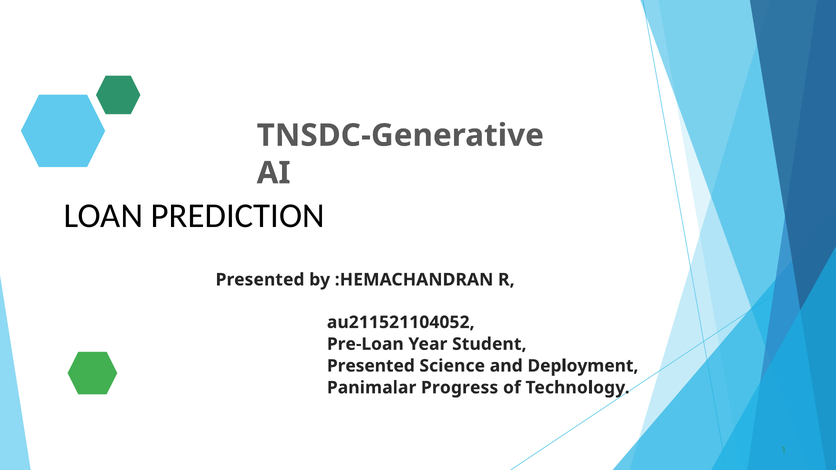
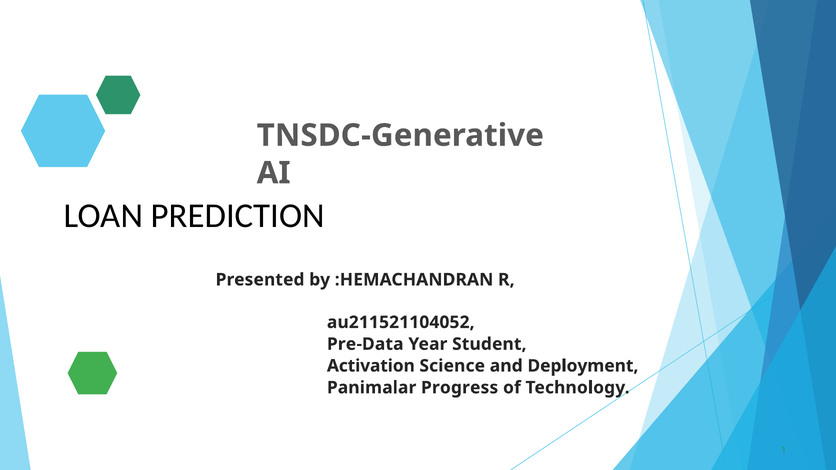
Pre-Loan: Pre-Loan -> Pre-Data (365, 344)
Presented: Presented -> Activation (371, 366)
